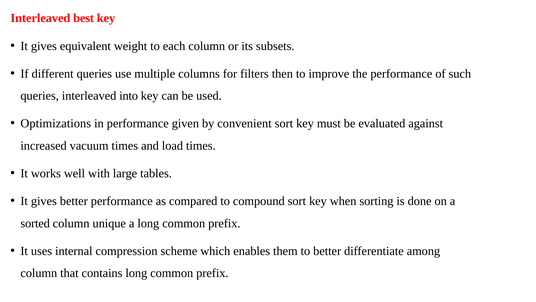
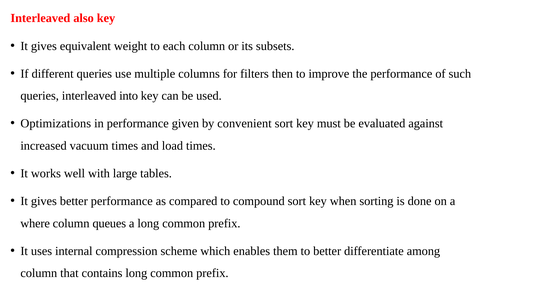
best: best -> also (84, 18)
sorted: sorted -> where (35, 223)
unique: unique -> queues (109, 223)
